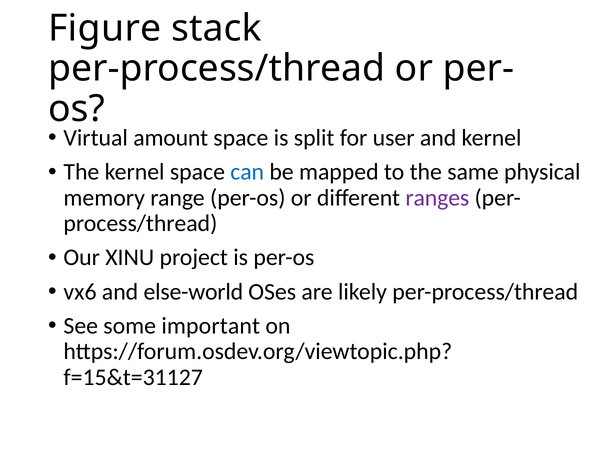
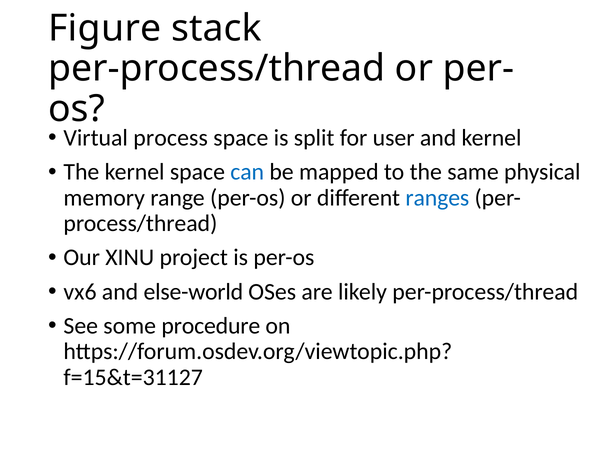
amount: amount -> process (171, 138)
ranges colour: purple -> blue (437, 198)
important: important -> procedure (211, 326)
